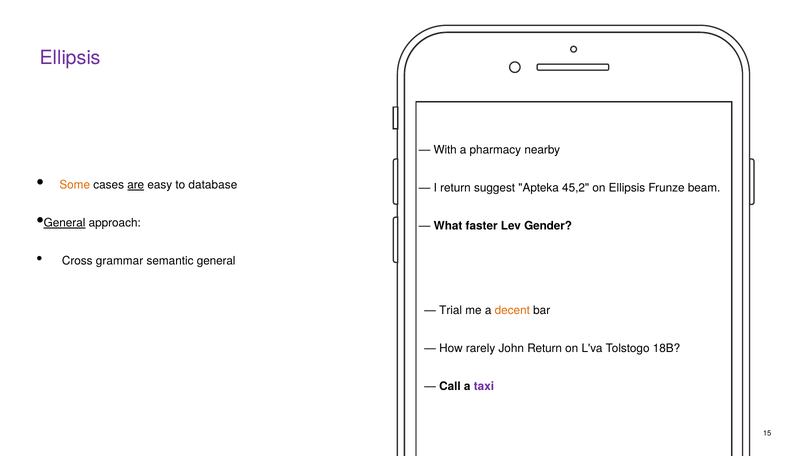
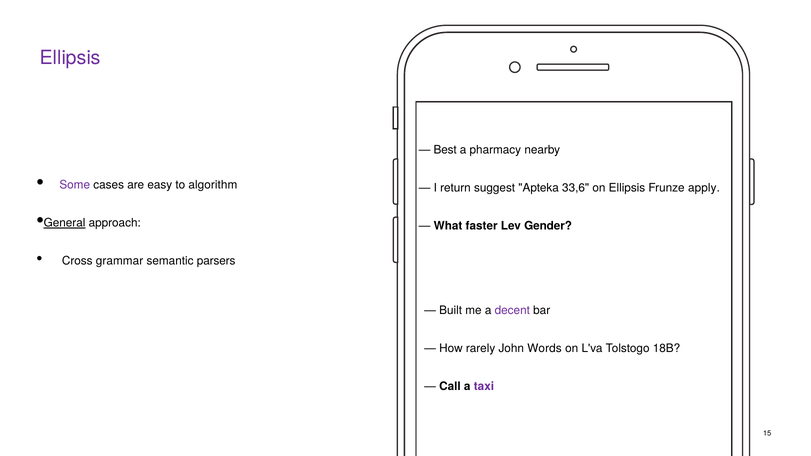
With: With -> Best (445, 150)
Some colour: orange -> purple (75, 185)
are underline: present -> none (136, 185)
database: database -> algorithm (213, 185)
45,2: 45,2 -> 33,6 (576, 188)
beam: beam -> apply (704, 188)
semantic general: general -> parsers (216, 261)
Trial: Trial -> Built (451, 311)
decent colour: orange -> purple (512, 311)
John Return: Return -> Words (544, 349)
